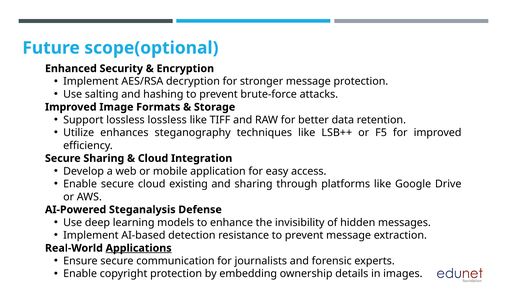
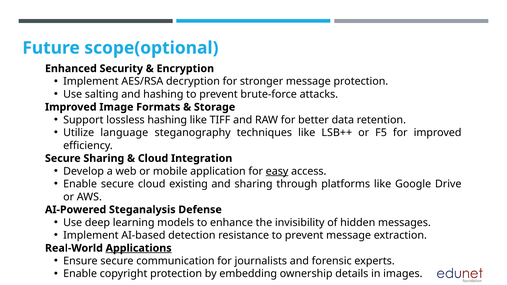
lossless lossless: lossless -> hashing (167, 120)
enhances: enhances -> language (124, 133)
easy underline: none -> present (277, 171)
